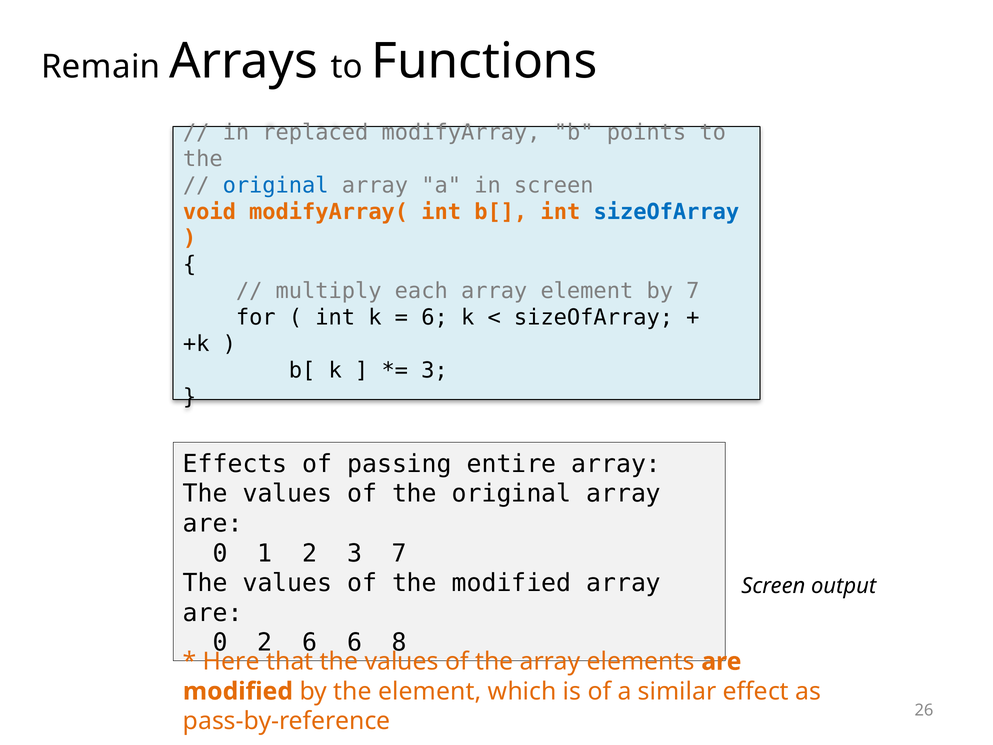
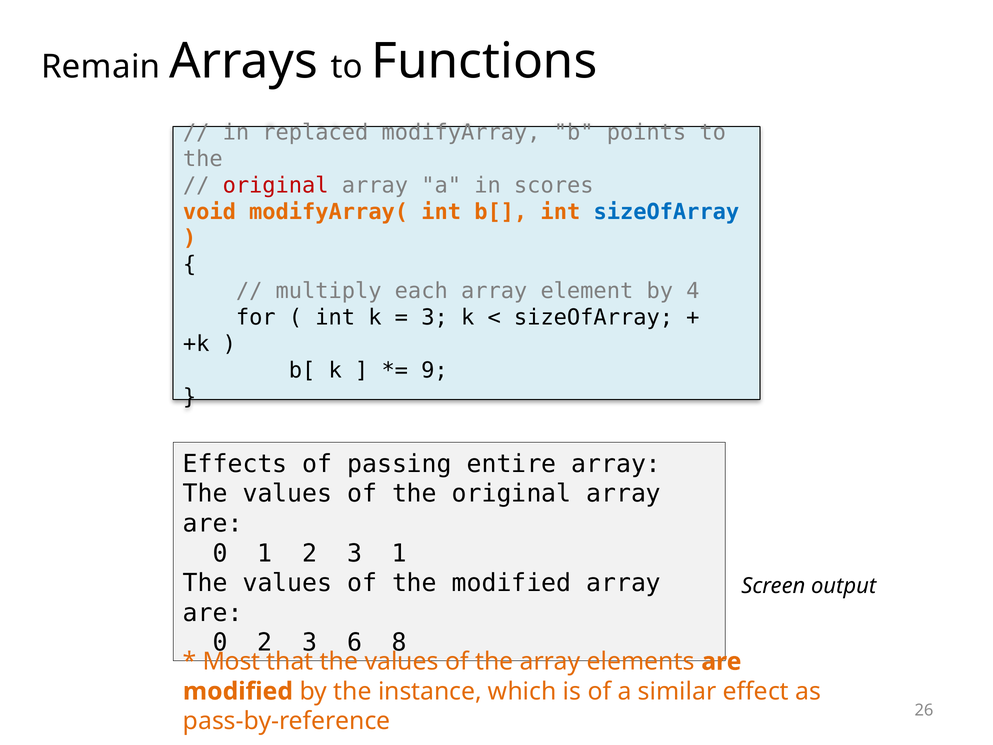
original colour: blue -> red (276, 185)
in screen: screen -> scores (554, 185)
by 7: 7 -> 4 (693, 291)
6: 6 -> 3 (435, 318)
3: 3 -> 9 (434, 370)
3 7: 7 -> 1 (399, 553)
0 2 6: 6 -> 3 (310, 643)
Here: Here -> Most (231, 661)
the element: element -> instance (430, 691)
